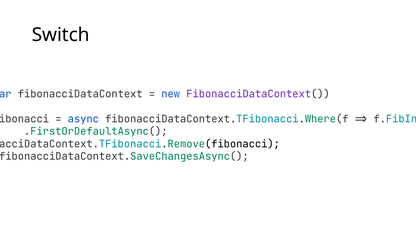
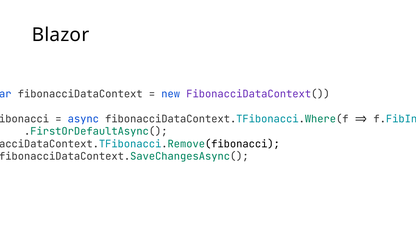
Switch: Switch -> Blazor (61, 35)
